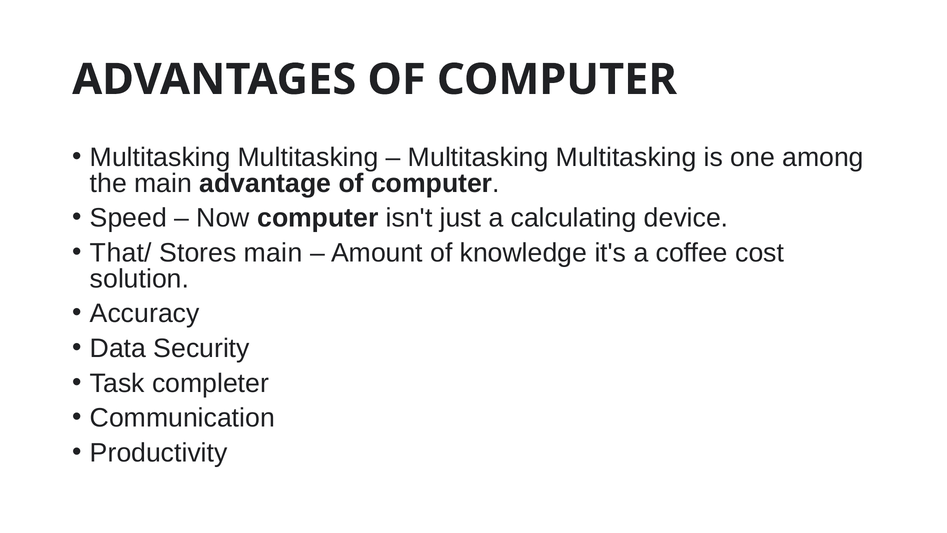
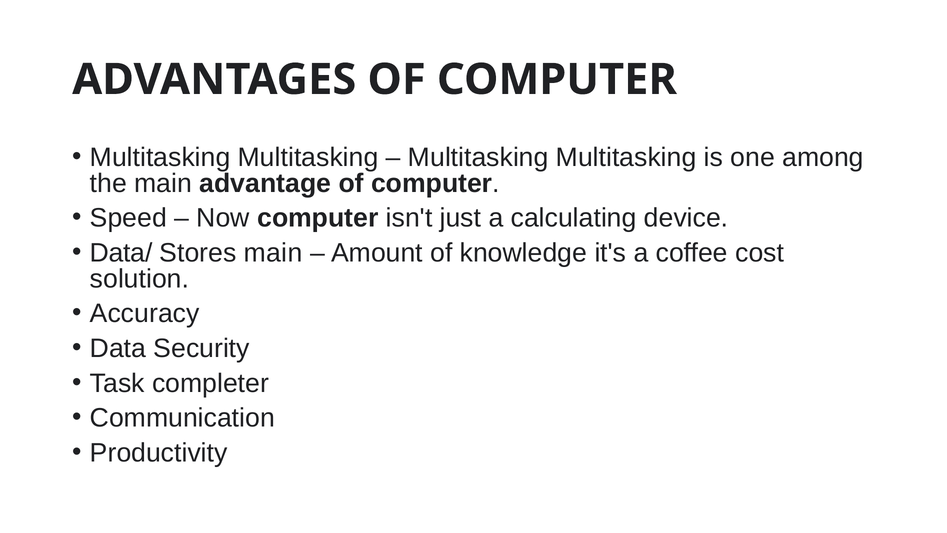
That/: That/ -> Data/ (121, 253)
